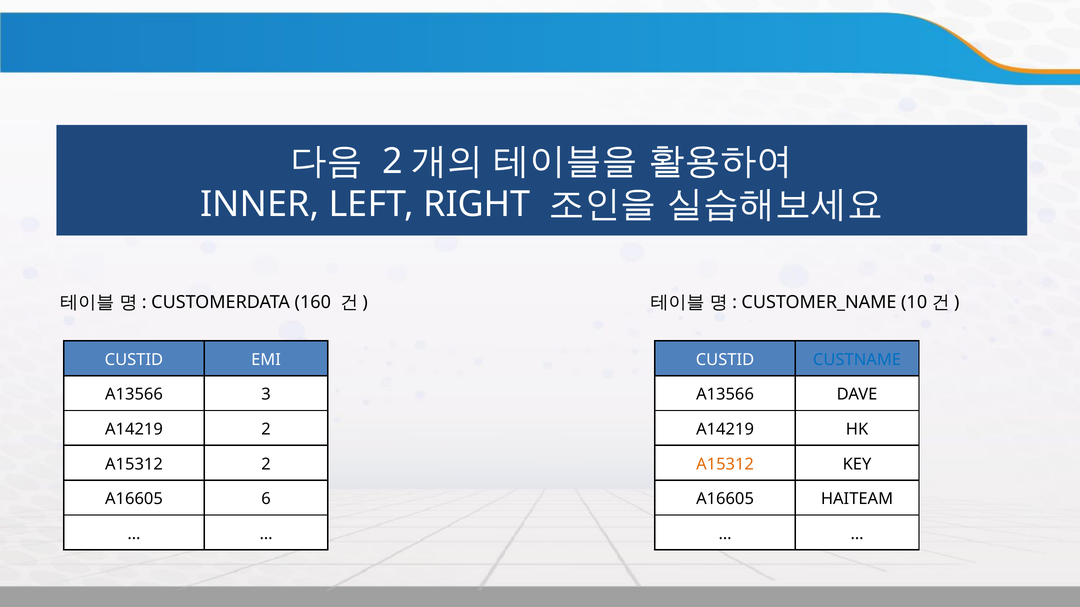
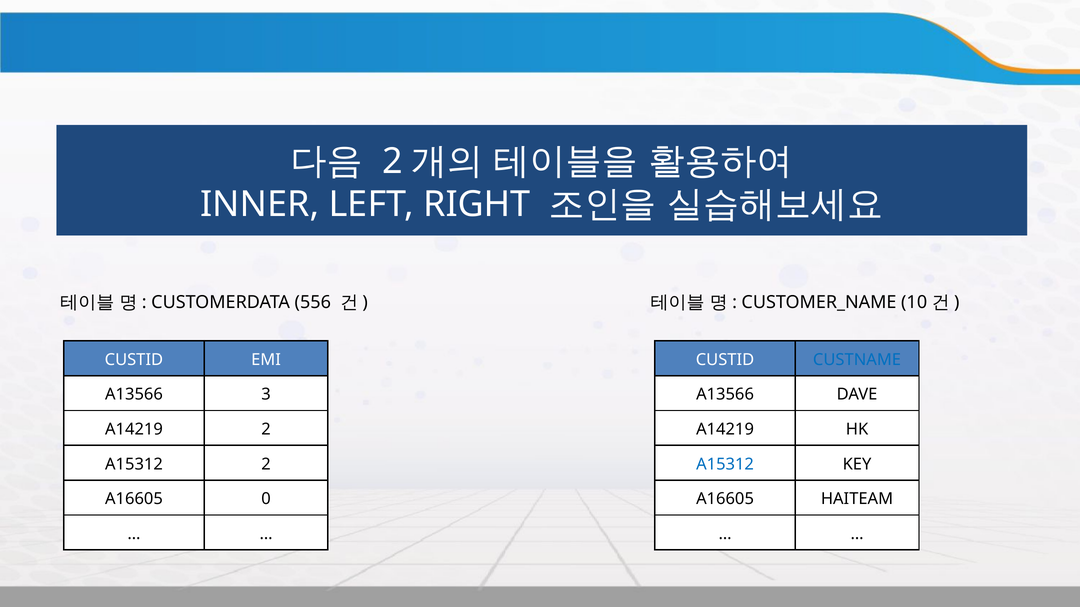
160: 160 -> 556 (313, 303)
A15312 colour: orange -> blue (725, 465)
6: 6 -> 0 (266, 499)
